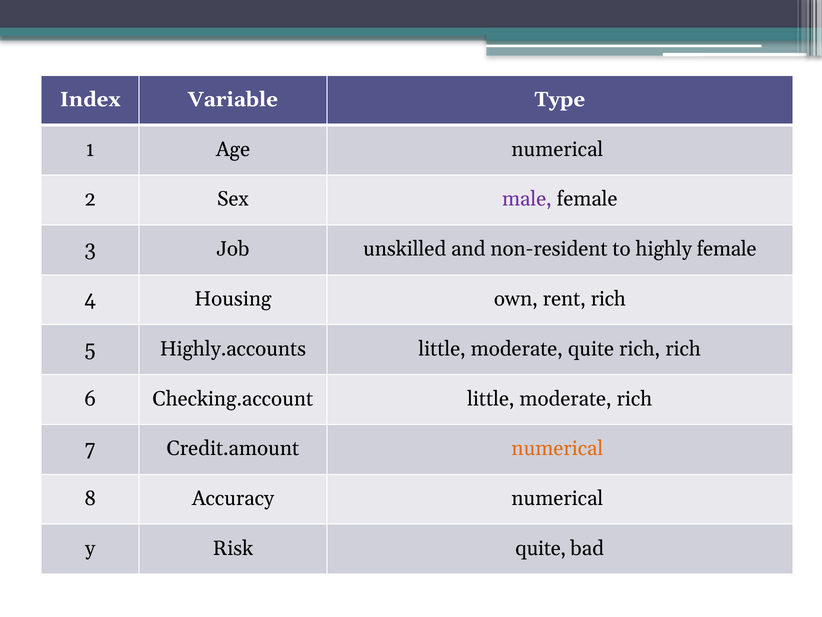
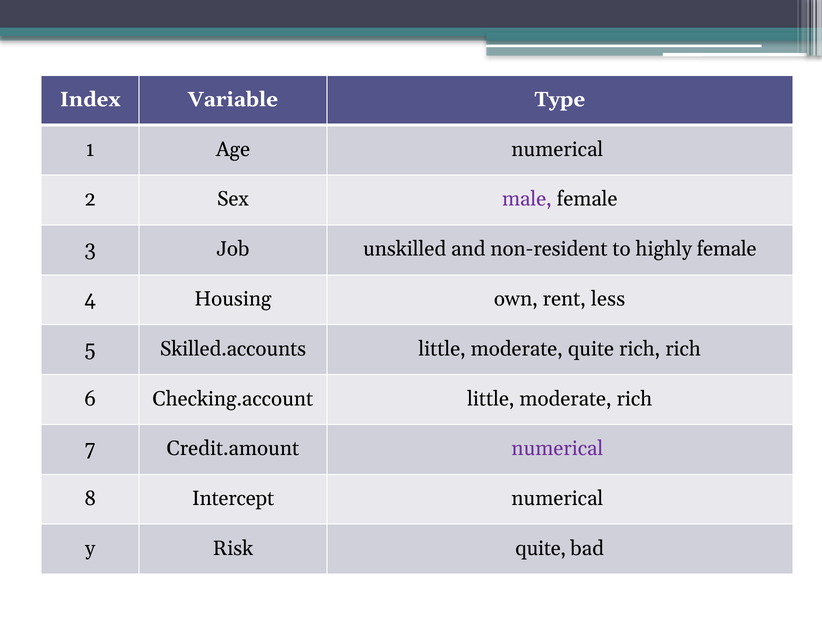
rent rich: rich -> less (608, 299)
Highly.accounts: Highly.accounts -> Skilled.accounts (233, 349)
numerical colour: orange -> purple (557, 448)
Accuracy: Accuracy -> Intercept (233, 498)
